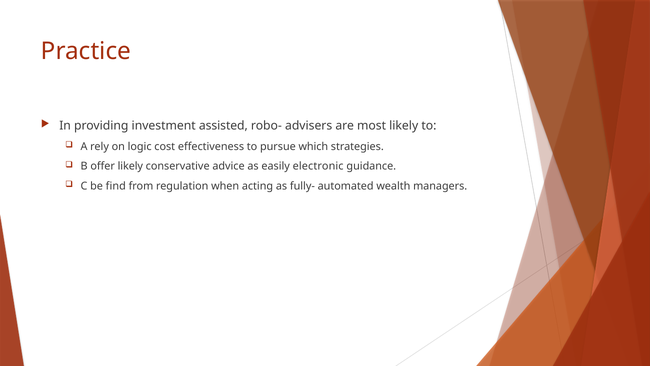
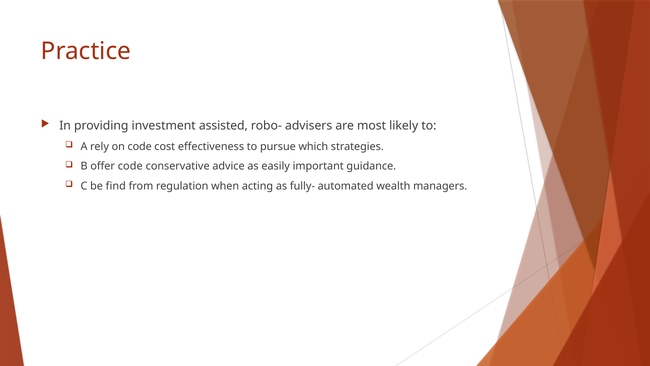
on logic: logic -> code (140, 146)
offer likely: likely -> code (130, 166)
electronic: electronic -> important (318, 166)
